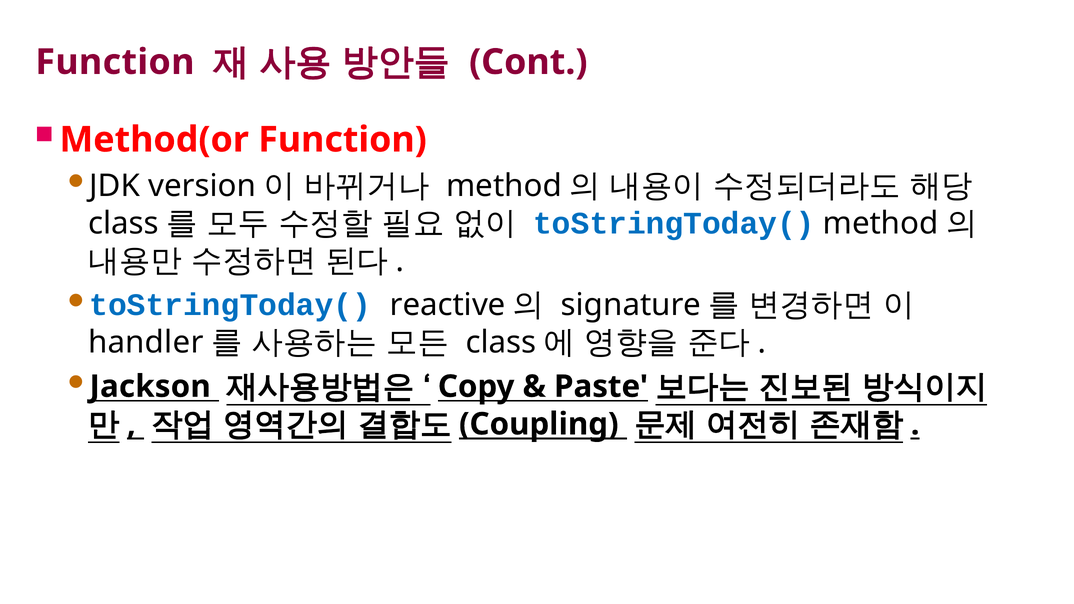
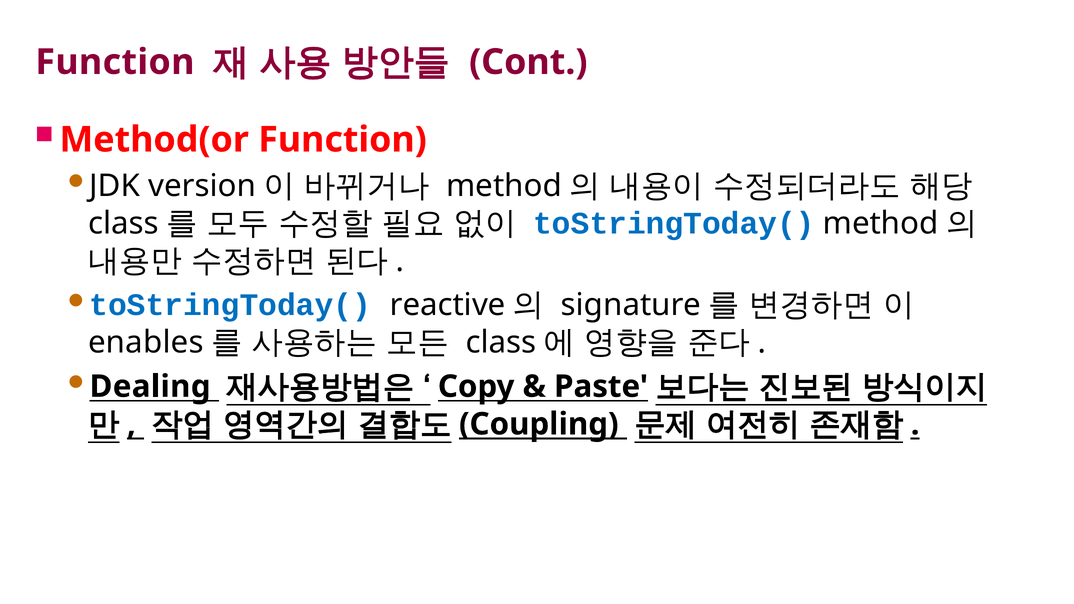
handler: handler -> enables (146, 343)
Jackson: Jackson -> Dealing (150, 387)
